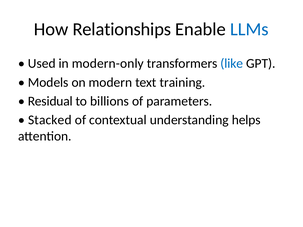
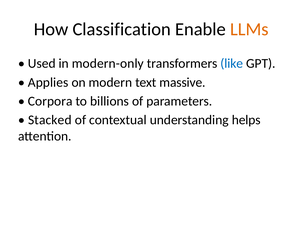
Relationships: Relationships -> Classification (122, 29)
LLMs colour: blue -> orange (249, 29)
Models: Models -> Applies (48, 82)
training: training -> massive (183, 82)
Residual: Residual -> Corpora (50, 101)
